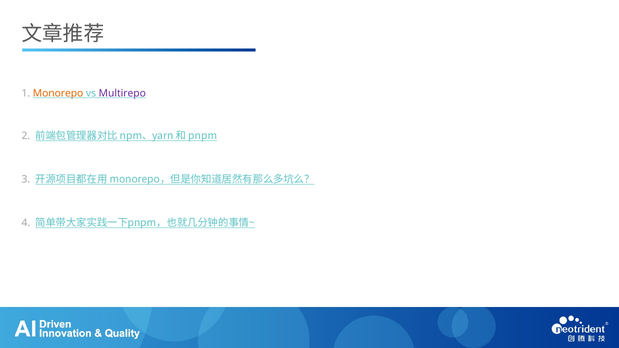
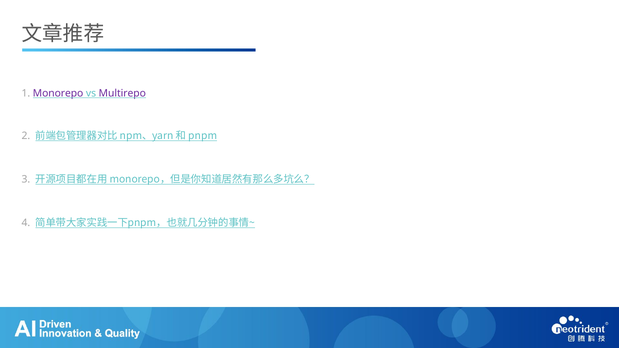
Monorepo colour: orange -> purple (58, 93)
